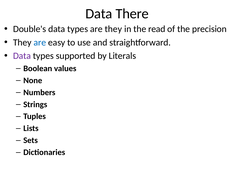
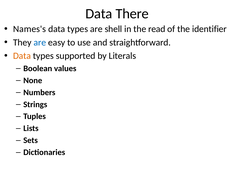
Double's: Double's -> Names's (30, 29)
are they: they -> shell (113, 29)
precision: precision -> identifier (209, 29)
Data colour: purple -> orange (22, 56)
